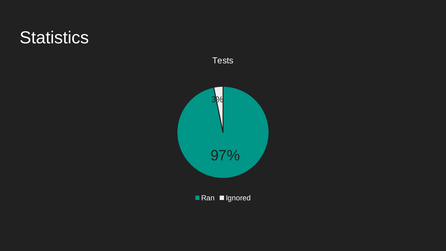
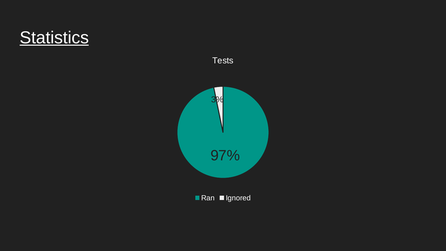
Statistics underline: none -> present (54, 38)
